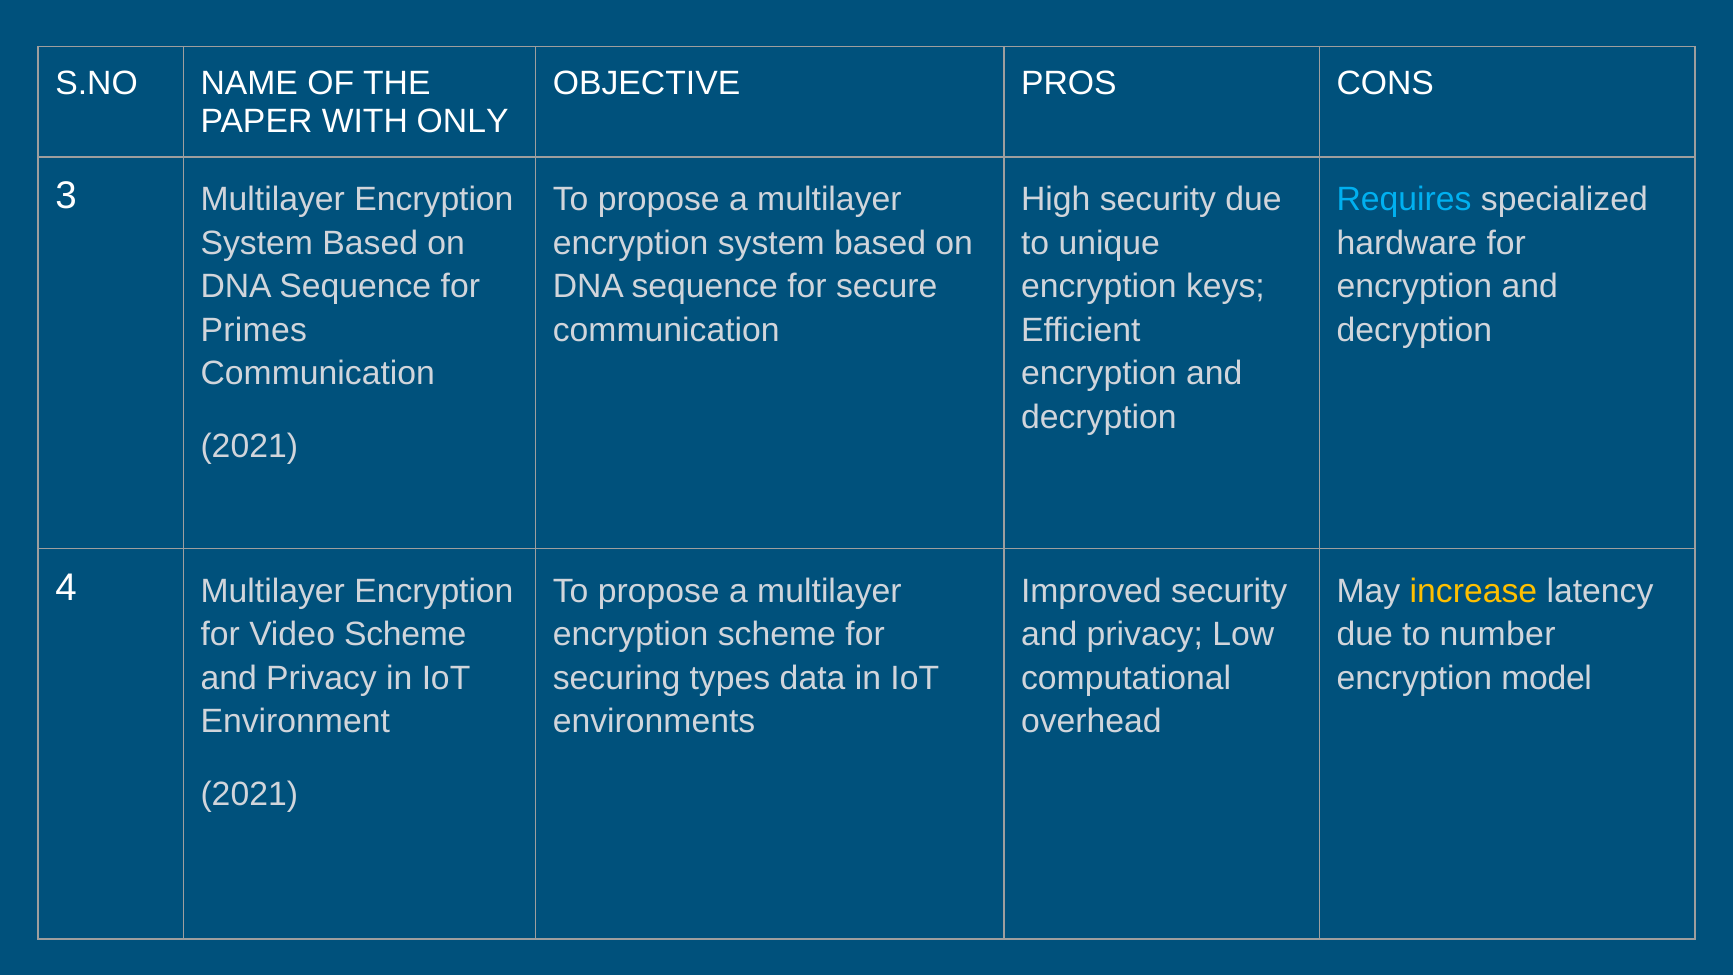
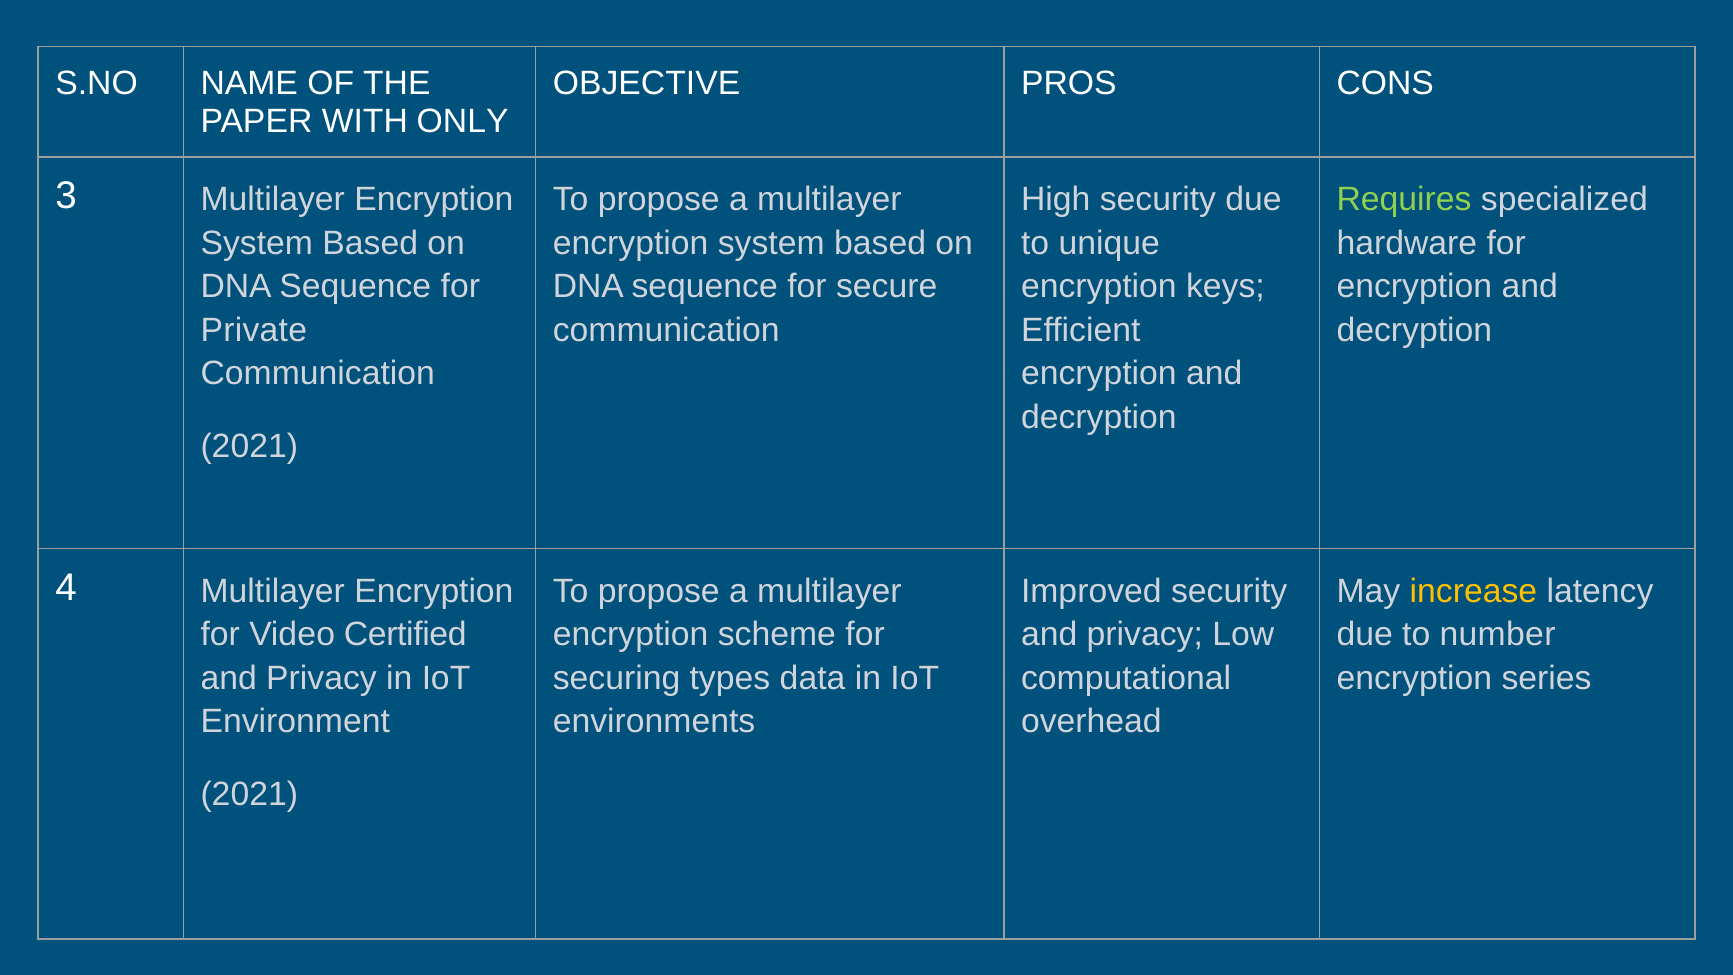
Requires colour: light blue -> light green (1404, 199)
Primes: Primes -> Private (254, 330)
Video Scheme: Scheme -> Certified (405, 634)
model: model -> series (1547, 678)
